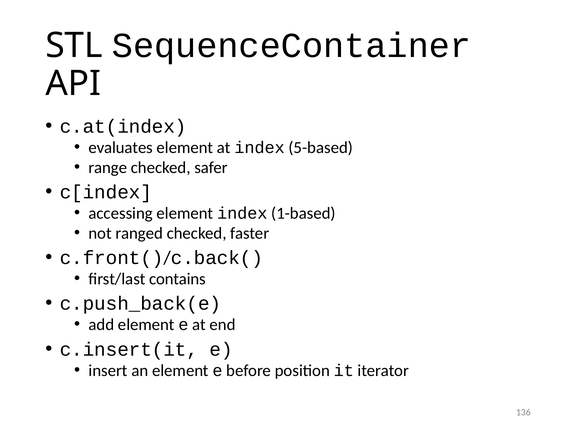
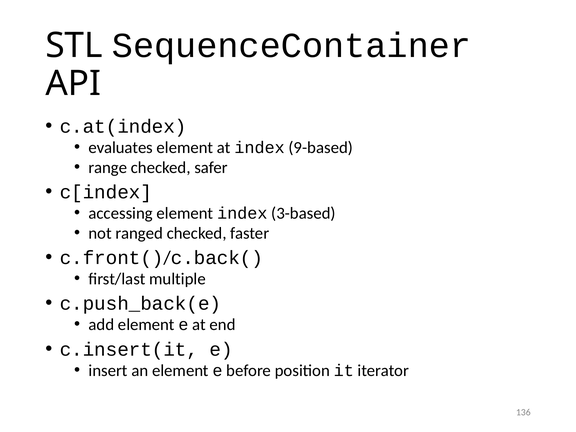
5-based: 5-based -> 9-based (321, 148)
1-based: 1-based -> 3-based (303, 213)
contains: contains -> multiple (177, 279)
